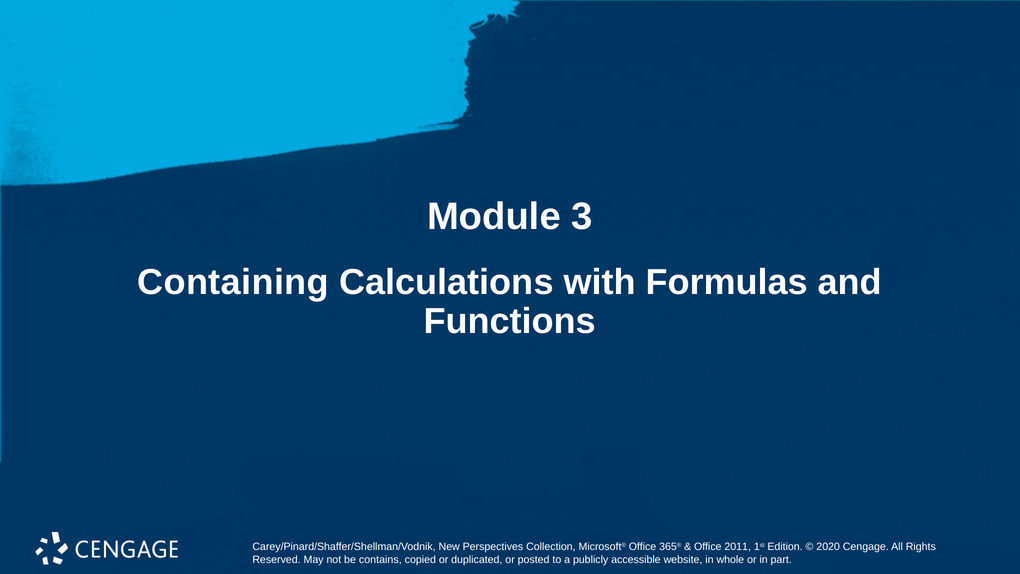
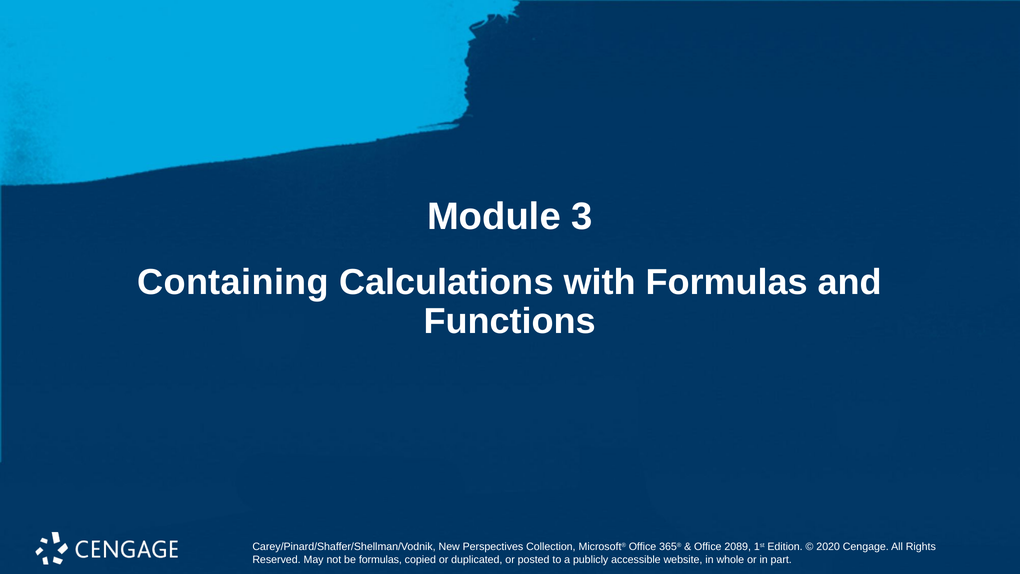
2011: 2011 -> 2089 (738, 547)
be contains: contains -> formulas (380, 559)
